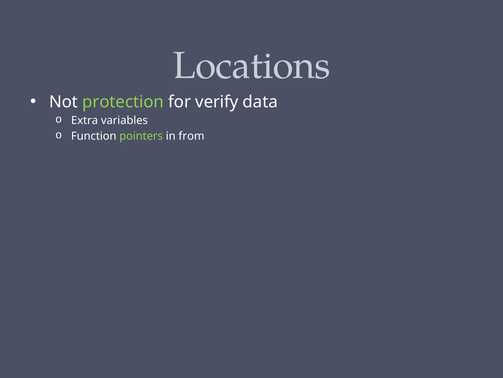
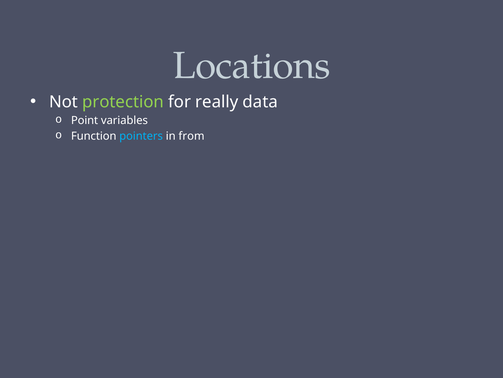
verify: verify -> really (217, 102)
Extra: Extra -> Point (85, 120)
pointers colour: light green -> light blue (141, 136)
